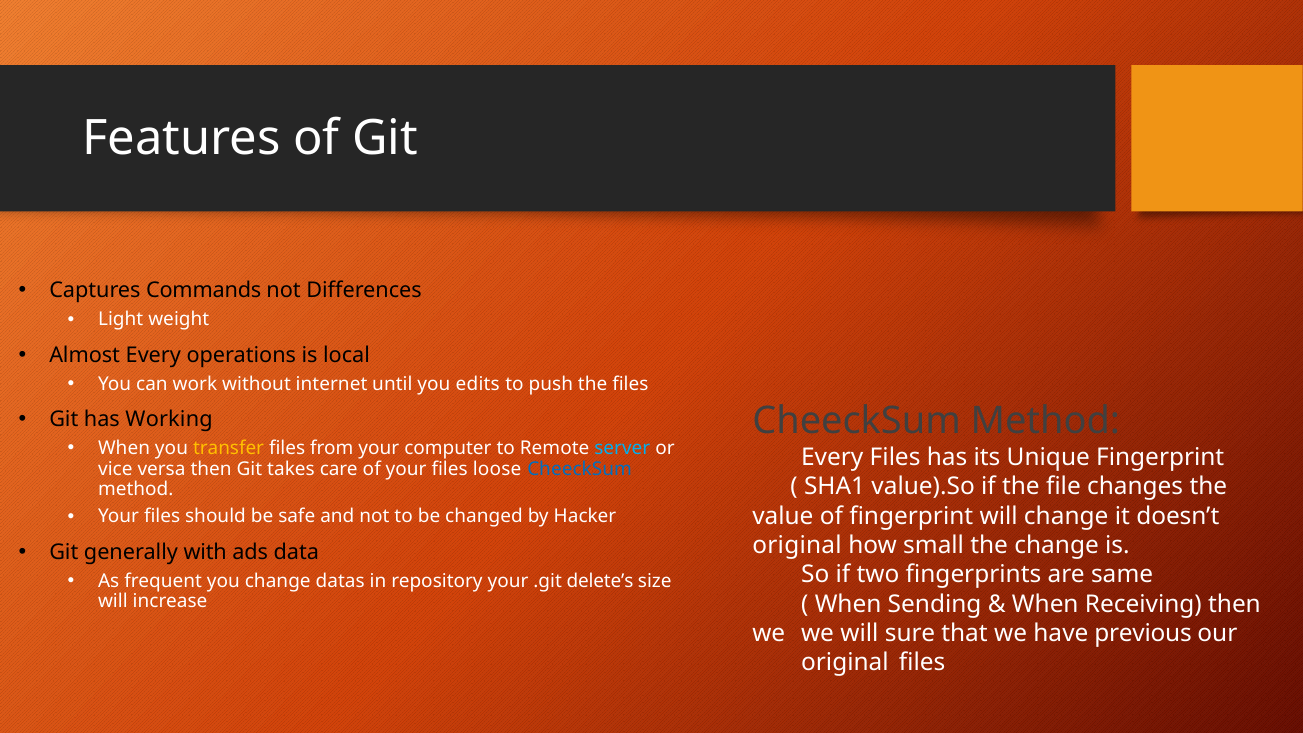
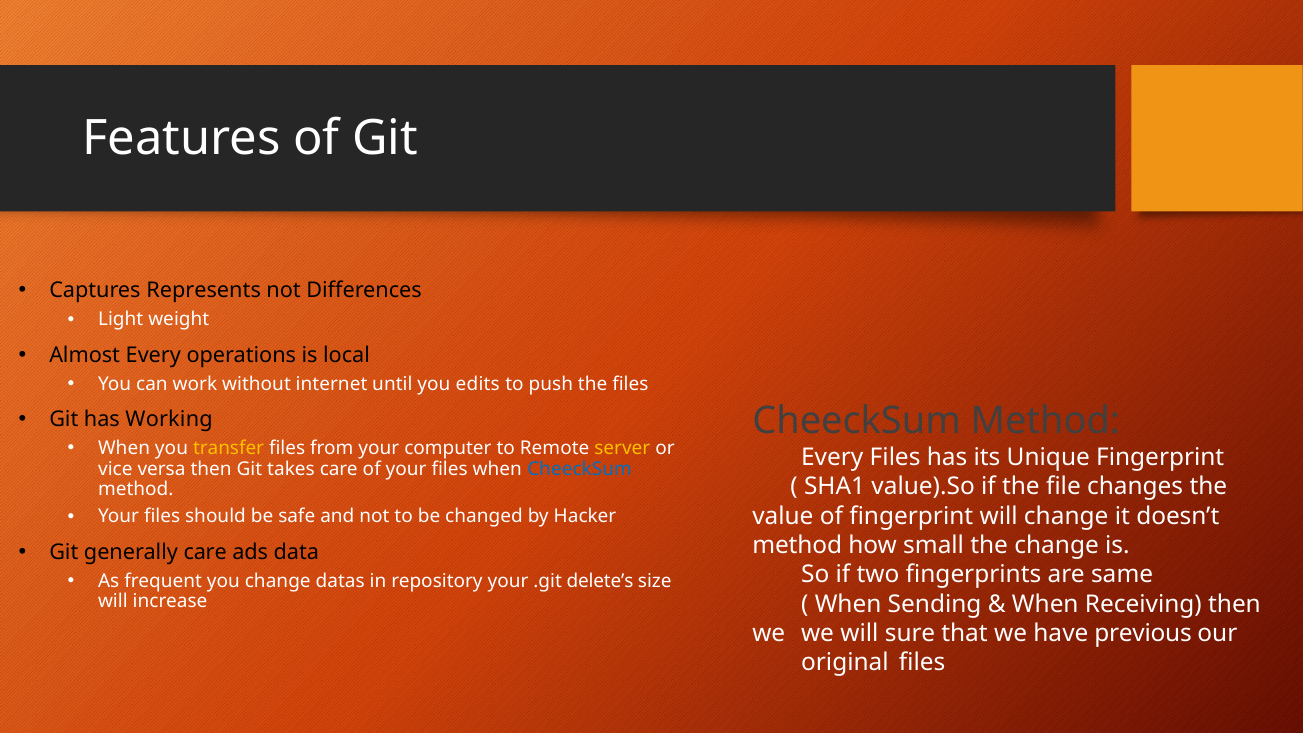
Commands: Commands -> Represents (204, 291)
server colour: light blue -> yellow (622, 448)
files loose: loose -> when (497, 469)
original: original -> method (797, 545)
generally with: with -> care (205, 552)
